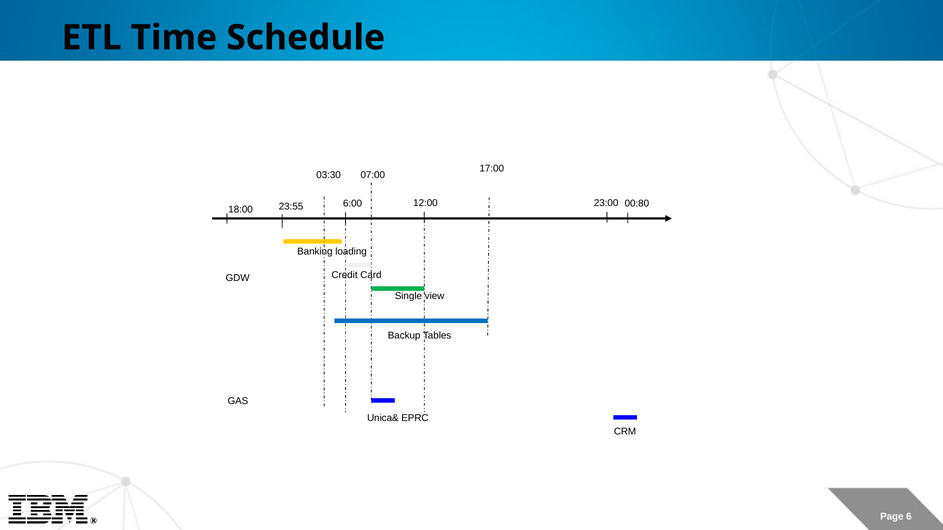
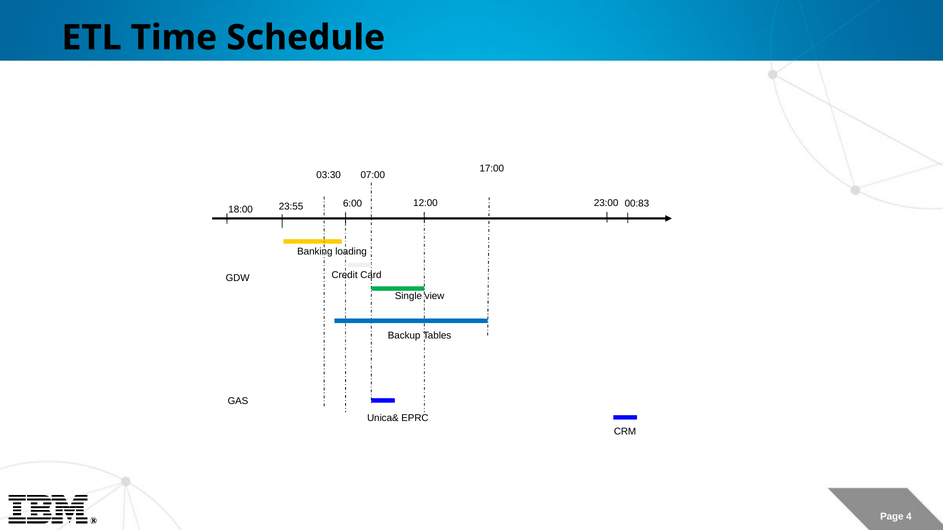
00:80: 00:80 -> 00:83 (637, 204)
6: 6 -> 4 (909, 517)
